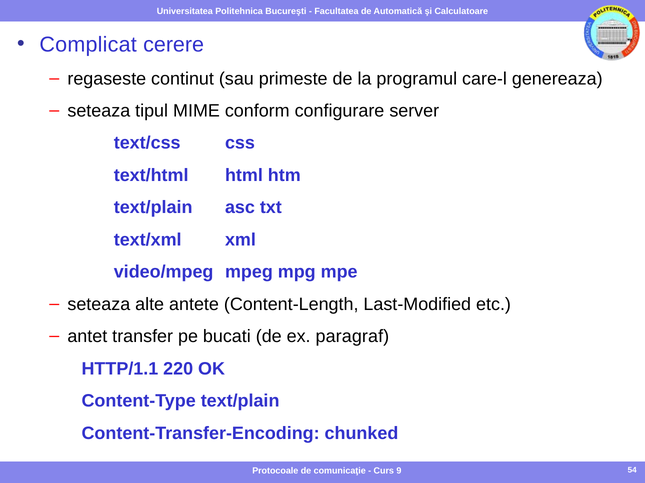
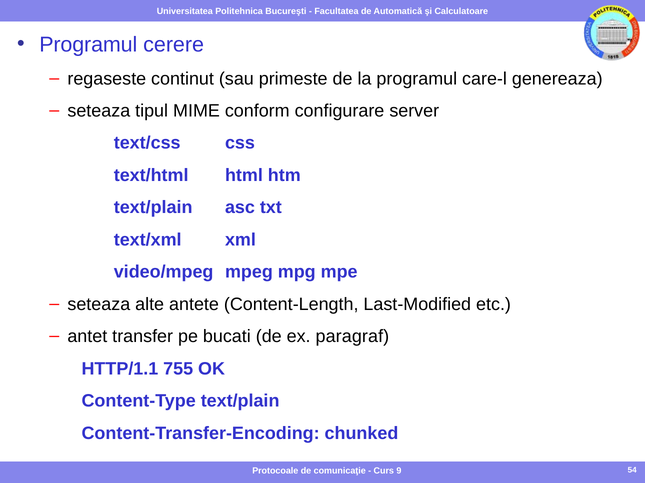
Complicat: Complicat -> Programul (88, 45)
220: 220 -> 755 (178, 369)
